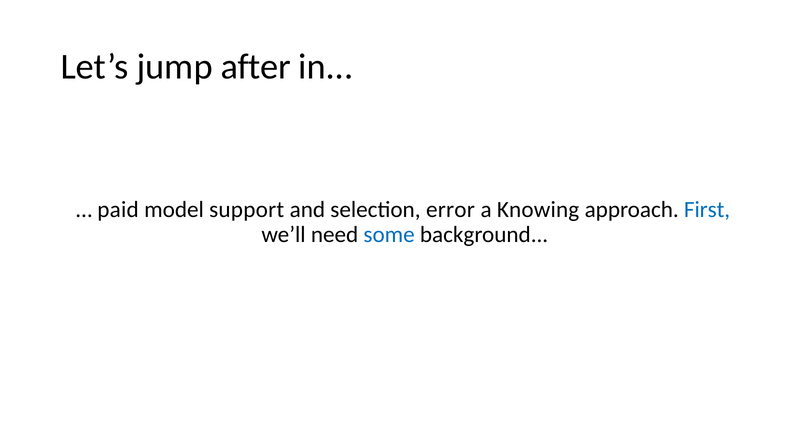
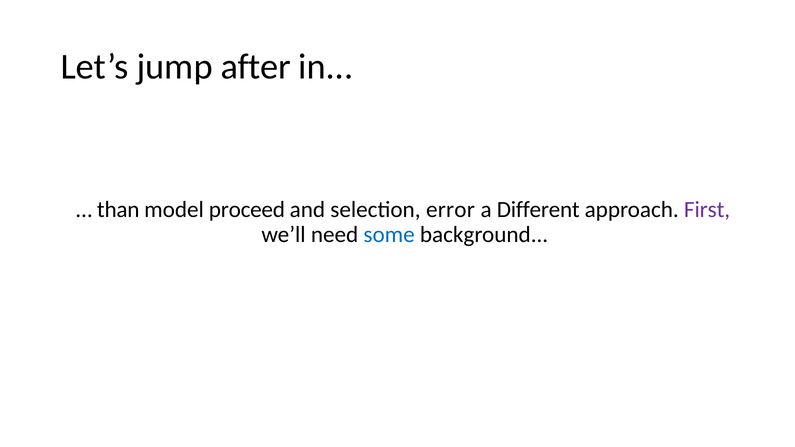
paid: paid -> than (118, 210)
support: support -> proceed (247, 210)
Knowing: Knowing -> Different (538, 210)
First colour: blue -> purple (707, 210)
